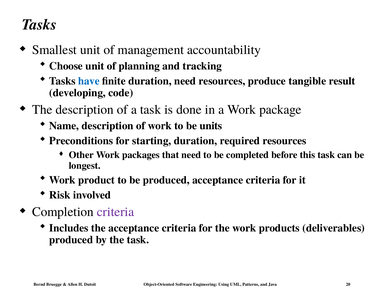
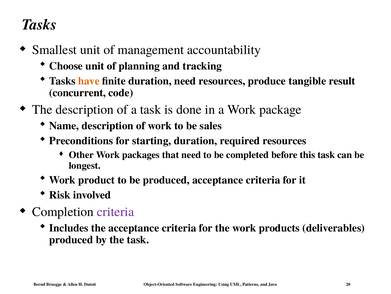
have colour: blue -> orange (89, 81)
developing: developing -> concurrent (77, 92)
units: units -> sales (211, 125)
